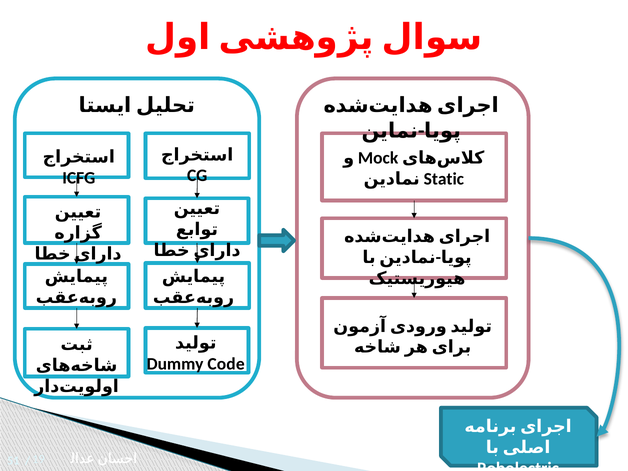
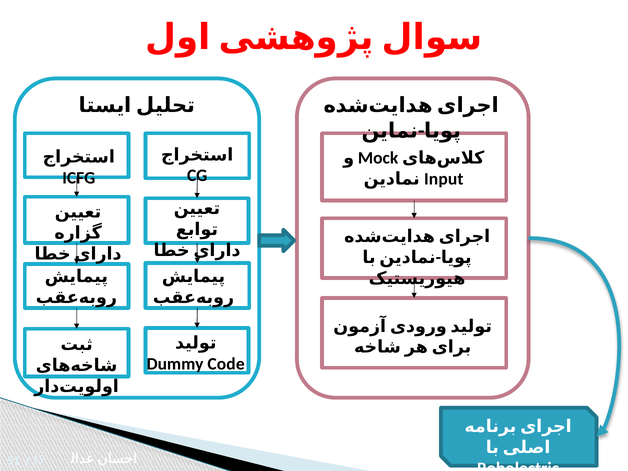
Static: Static -> Input (444, 179)
